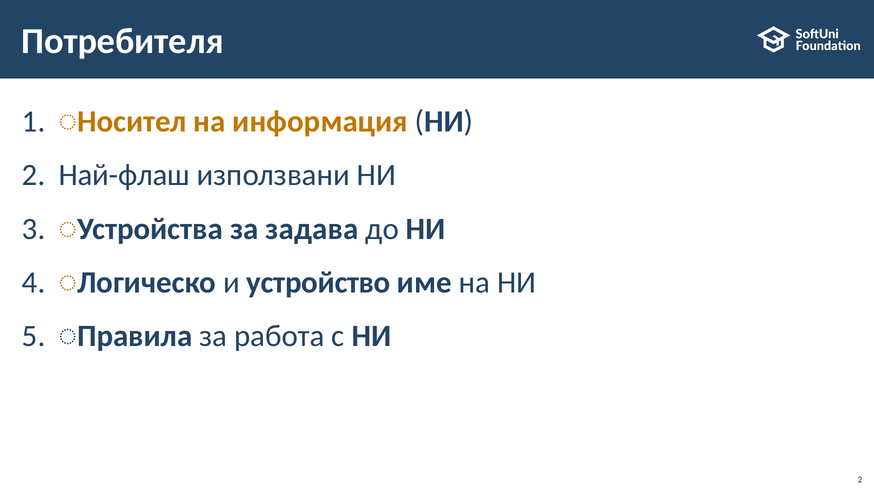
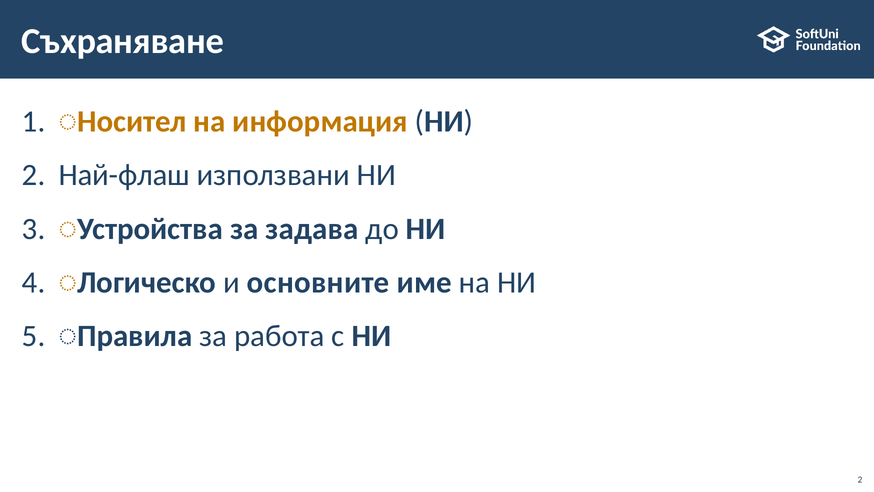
Потребителя: Потребителя -> Съхраняване (123, 41)
устройство: устройство -> основните (318, 282)
